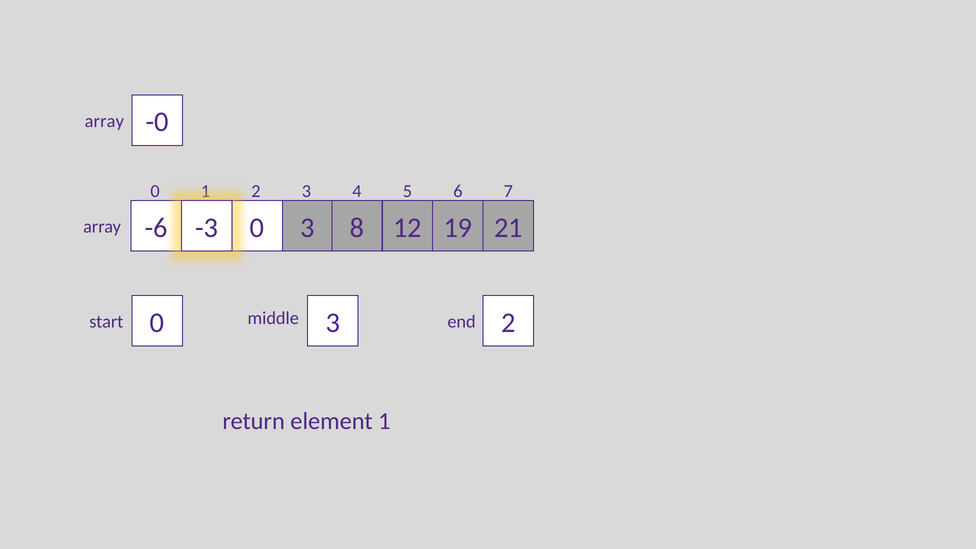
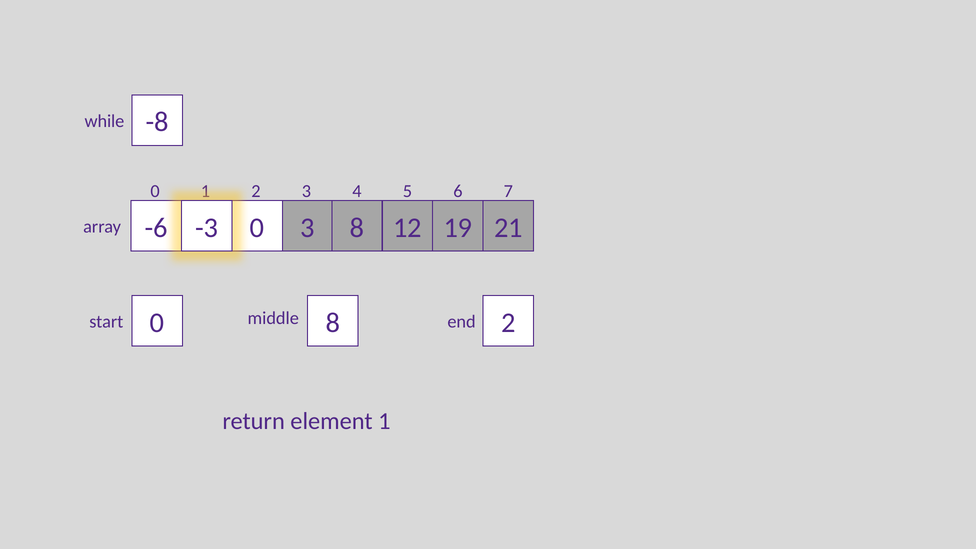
-0: -0 -> -8 (157, 122)
array: array -> while (104, 121)
start 3: 3 -> 8 (333, 323)
